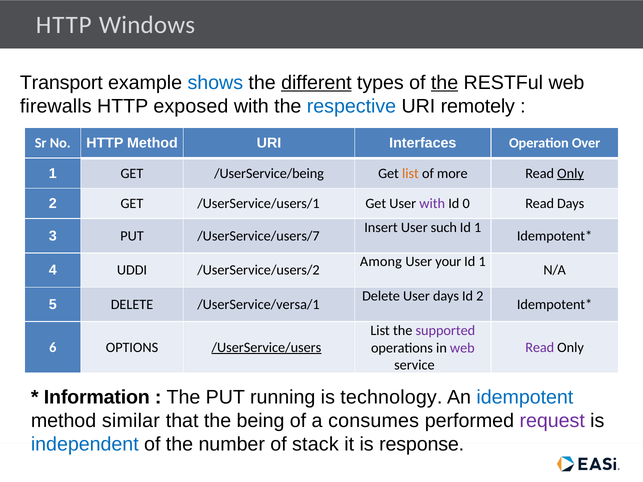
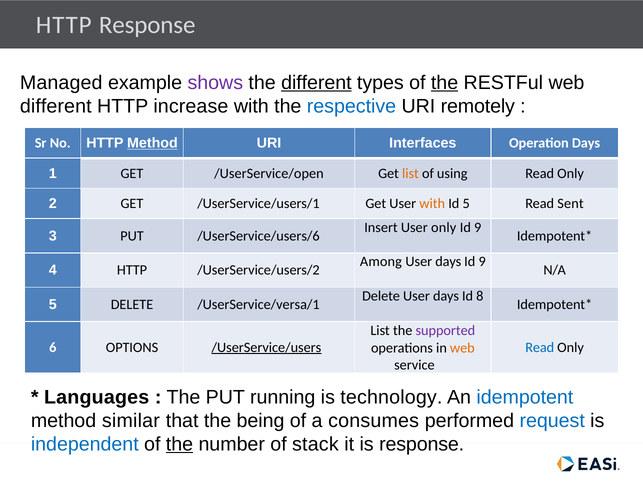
HTTP Windows: Windows -> Response (147, 25)
Transport: Transport -> Managed (61, 83)
shows colour: blue -> purple (215, 83)
firewalls: firewalls -> different (56, 106)
exposed: exposed -> increase (191, 106)
Method underline: none -> present (152, 143)
Operation Over: Over -> Days (586, 143)
/UserService/being: /UserService/being -> /UserService/open (269, 173)
more: more -> using (452, 173)
Only underline: present -> none (571, 173)
with colour: purple -> orange (432, 204)
Id 0: 0 -> 5 (466, 204)
Read Days: Days -> Sent (570, 204)
User such: such -> only (444, 228)
1: 1 -> 9 (478, 228)
/UserService/users/7: /UserService/users/7 -> /UserService/users/6 (258, 236)
your: your -> days (448, 262)
1: 1 -> 9 (482, 262)
4 UDDI: UDDI -> HTTP (132, 270)
Id 2: 2 -> 8 (480, 296)
Read colour: purple -> blue (540, 348)
web colour: purple -> orange (462, 348)
Information: Information -> Languages (97, 397)
request colour: purple -> blue (552, 421)
the underline: none -> present (179, 444)
